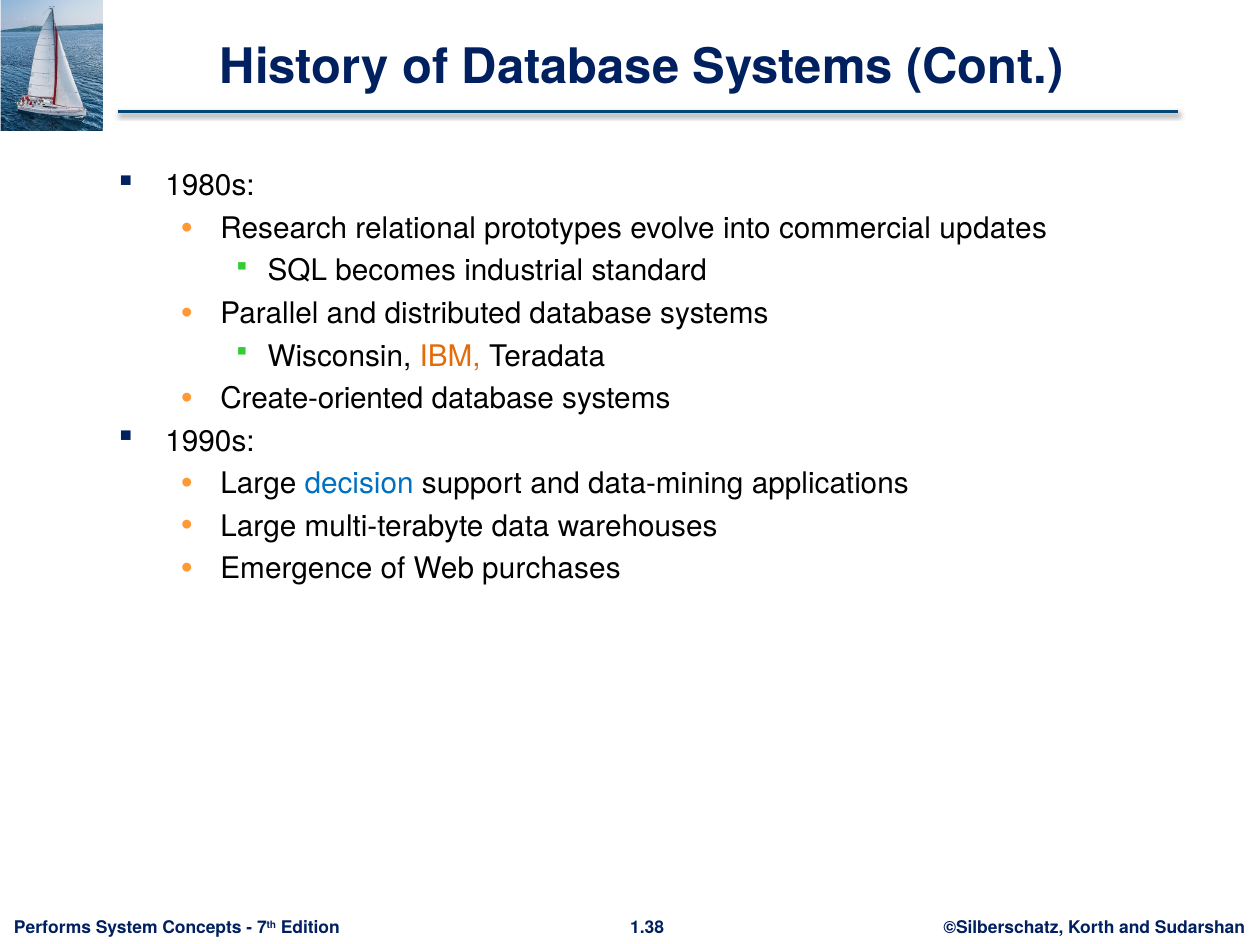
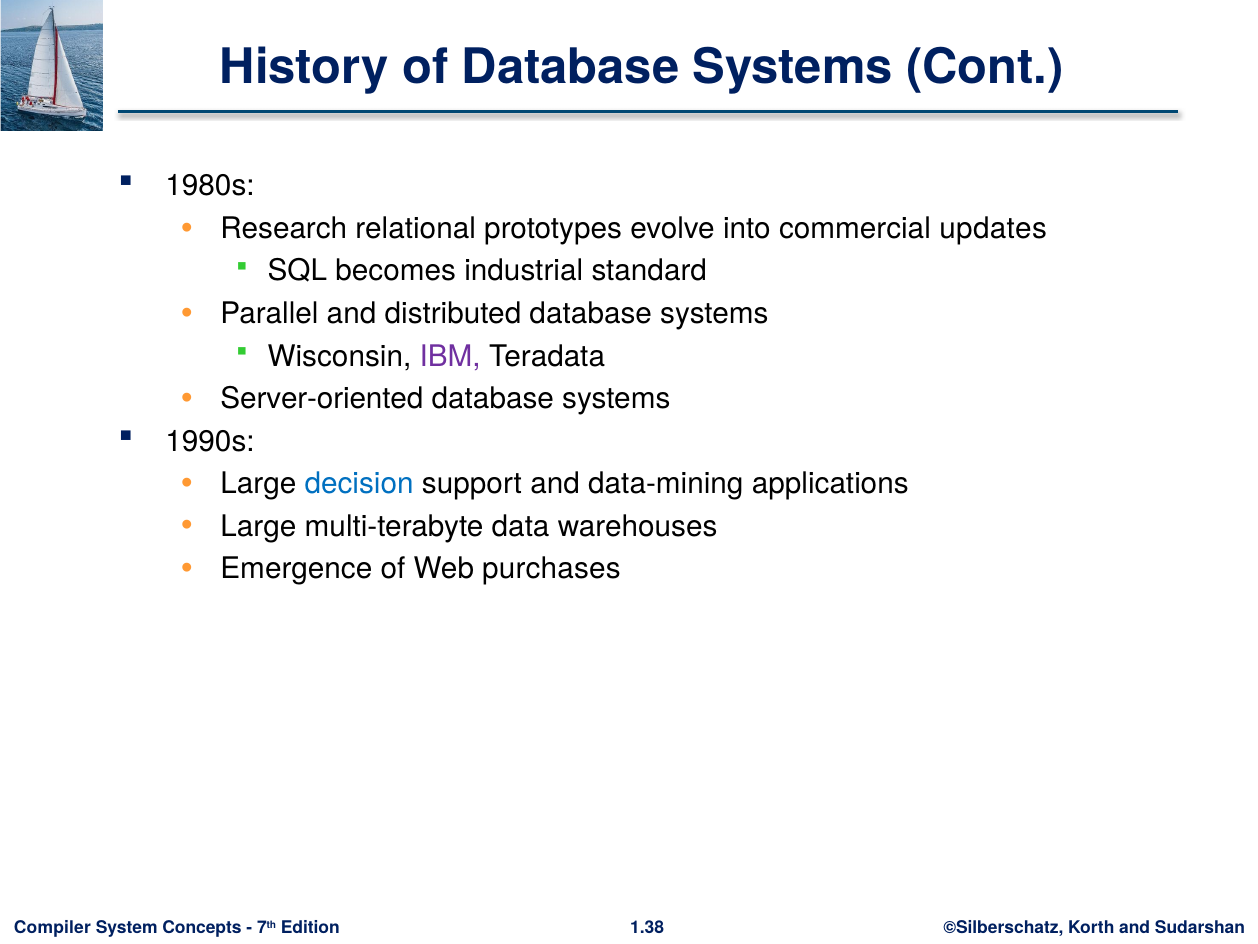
IBM colour: orange -> purple (450, 356)
Create-oriented: Create-oriented -> Server-oriented (322, 398)
Performs: Performs -> Compiler (52, 928)
